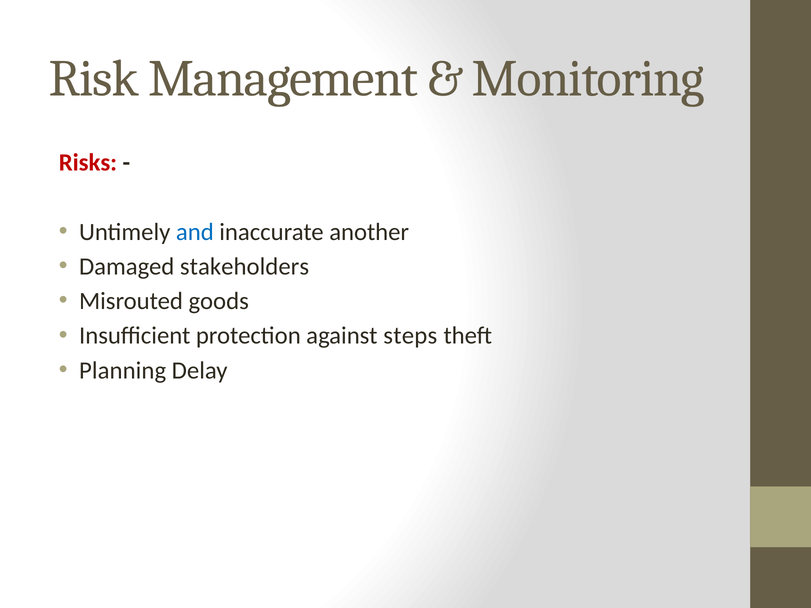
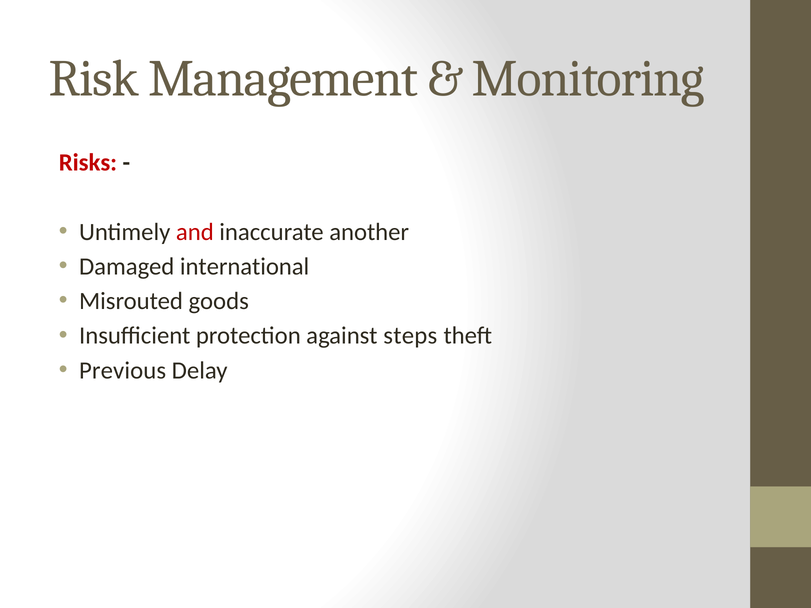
and colour: blue -> red (195, 232)
stakeholders: stakeholders -> international (245, 267)
Planning: Planning -> Previous (123, 371)
